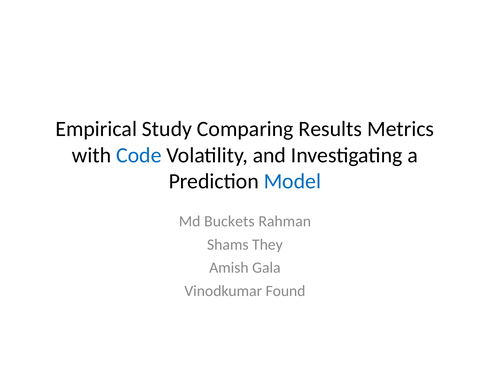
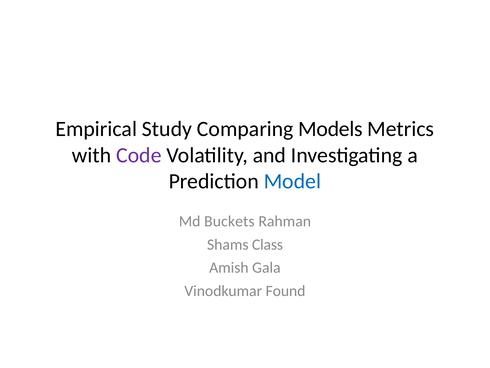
Results: Results -> Models (330, 129)
Code colour: blue -> purple (139, 155)
They: They -> Class (267, 244)
